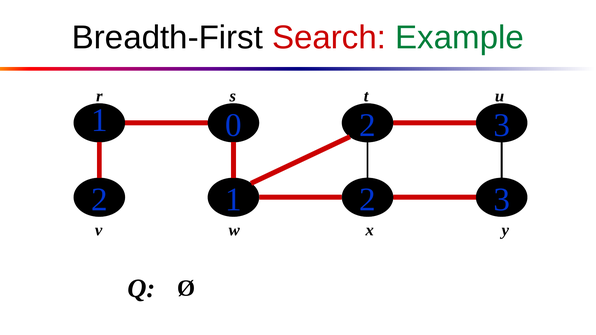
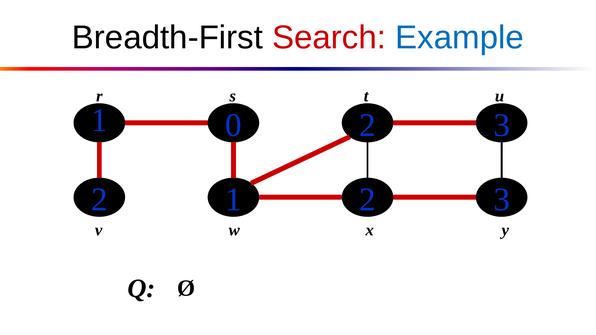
Example colour: green -> blue (460, 38)
